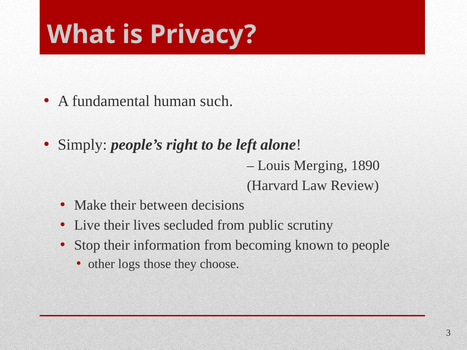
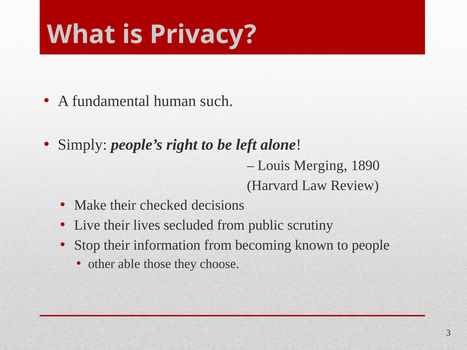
between: between -> checked (164, 205)
logs: logs -> able (129, 264)
